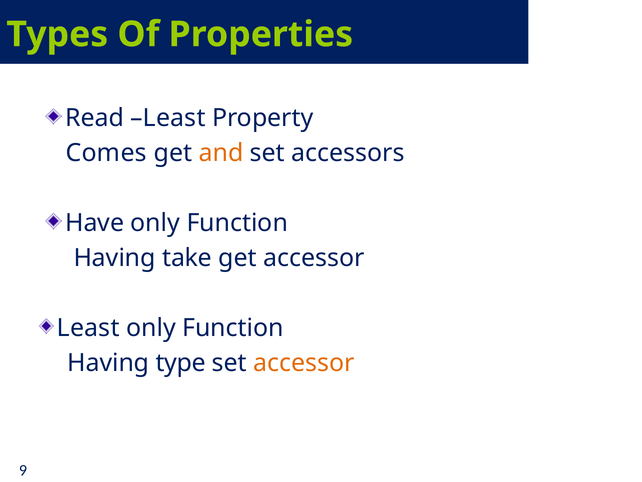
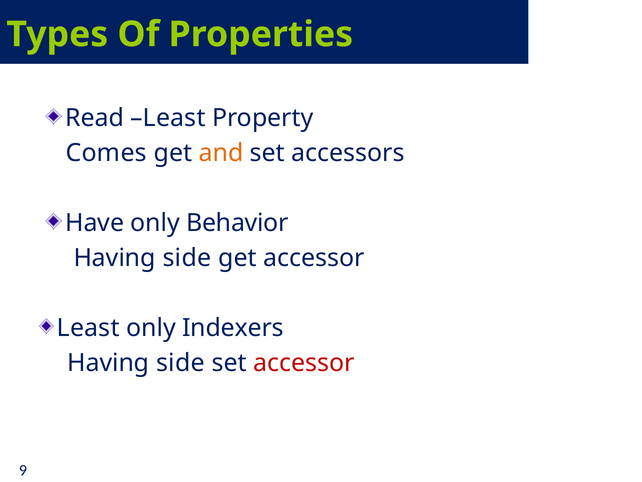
Function: Function -> Behavior (237, 223)
take: take -> side (187, 258)
Function: Function -> Indexers (233, 327)
type: type -> side (180, 362)
accessor colour: orange -> red (304, 362)
